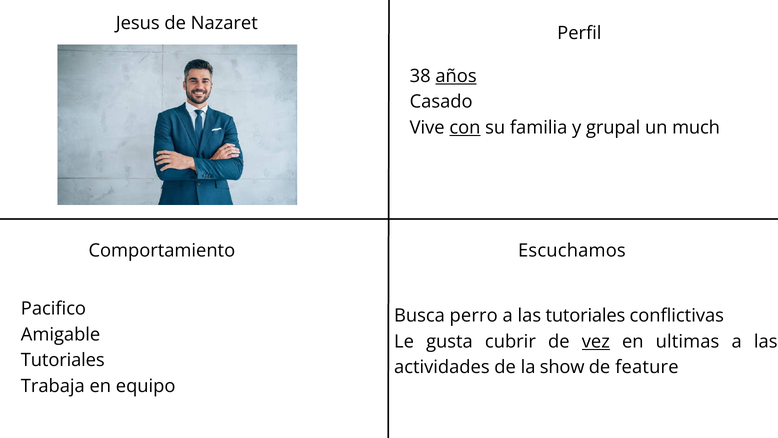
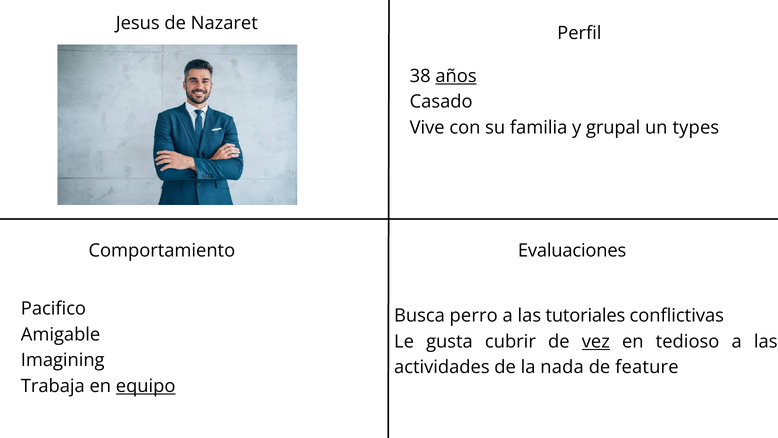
con underline: present -> none (465, 127)
much: much -> types (696, 127)
Escuchamos: Escuchamos -> Evaluaciones (572, 250)
ultimas: ultimas -> tedioso (688, 341)
Tutoriales: Tutoriales -> Imagining (63, 360)
show: show -> nada (562, 367)
equipo underline: none -> present (146, 386)
